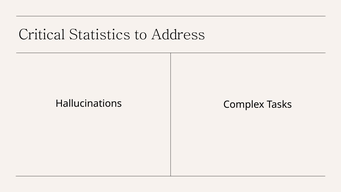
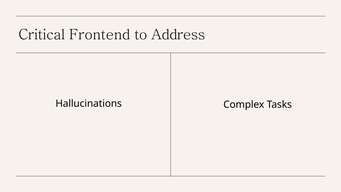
Statistics: Statistics -> Frontend (100, 35)
